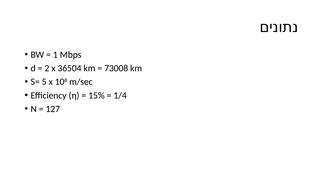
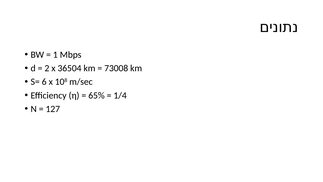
5: 5 -> 6 (44, 82)
15%: 15% -> 65% (96, 95)
